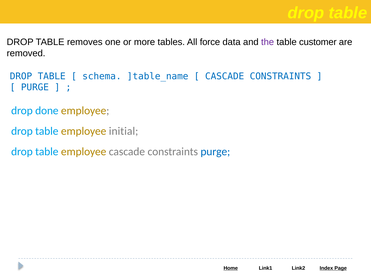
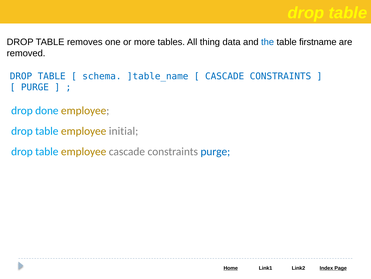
force: force -> thing (210, 42)
the colour: purple -> blue (268, 42)
customer: customer -> firstname (318, 42)
